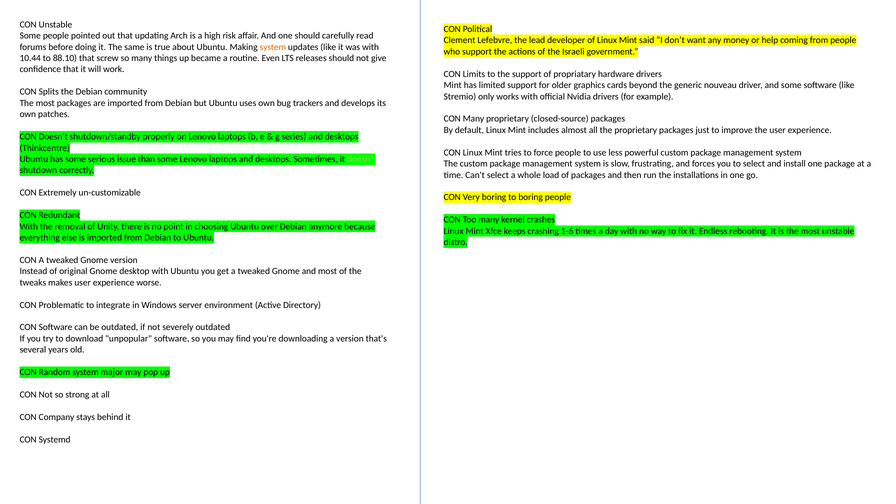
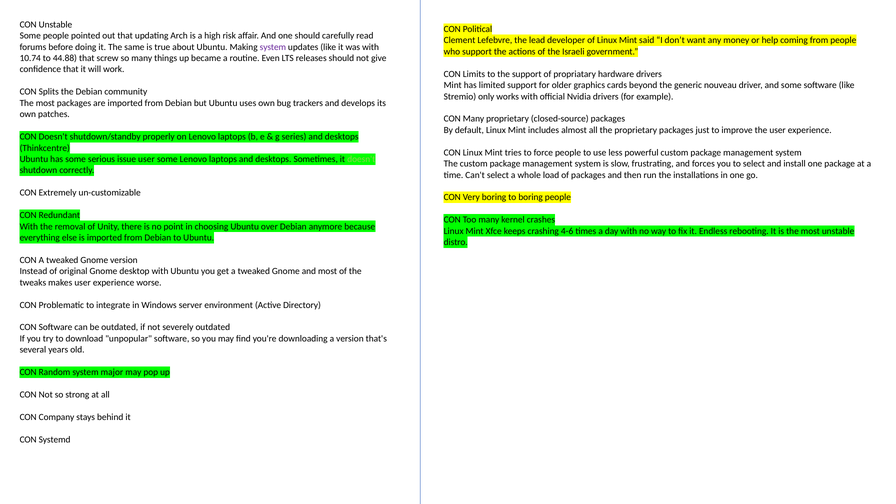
system colour: orange -> purple (273, 47)
10.44: 10.44 -> 10.74 (30, 58)
88.10: 88.10 -> 44.88 (65, 58)
issue than: than -> user (146, 159)
1-6: 1-6 -> 4-6 (567, 231)
